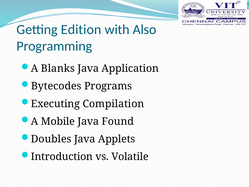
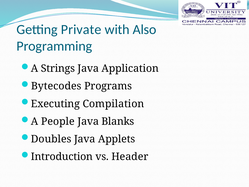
Edition: Edition -> Private (81, 30)
Blanks: Blanks -> Strings (58, 68)
Mobile: Mobile -> People (58, 121)
Found: Found -> Blanks (118, 121)
Volatile: Volatile -> Header (130, 157)
